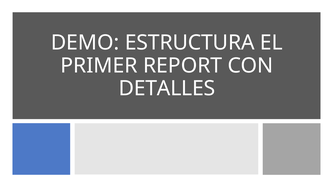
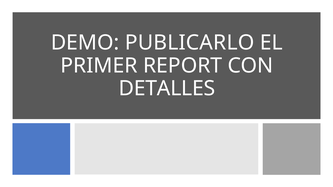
ESTRUCTURA: ESTRUCTURA -> PUBLICARLO (190, 43)
